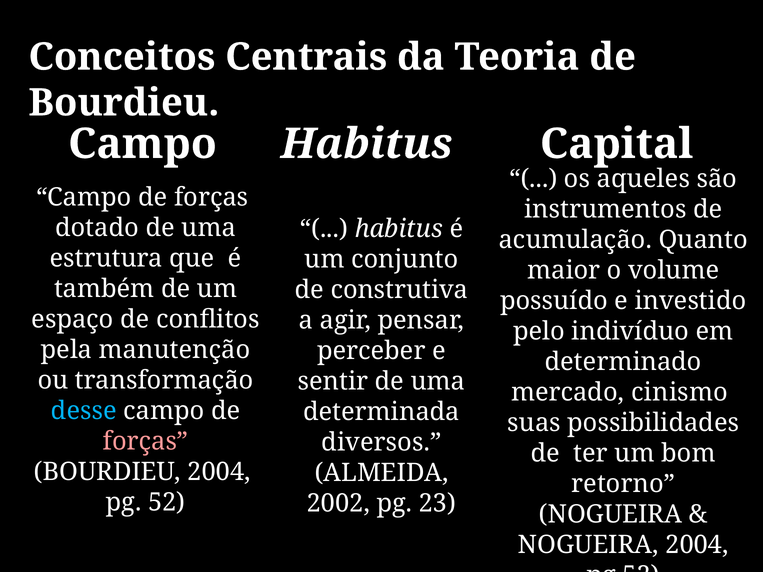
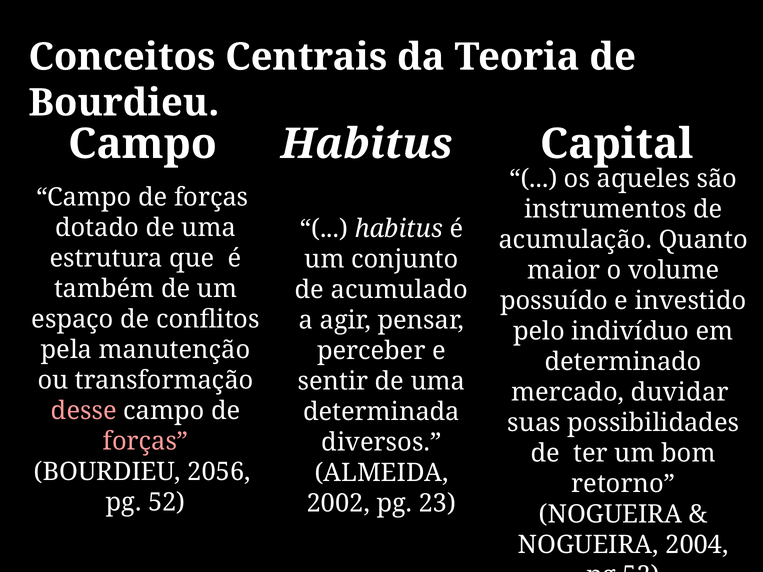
construtiva: construtiva -> acumulado (399, 290)
cinismo: cinismo -> duvidar (680, 392)
desse colour: light blue -> pink (84, 411)
BOURDIEU 2004: 2004 -> 2056 (219, 472)
